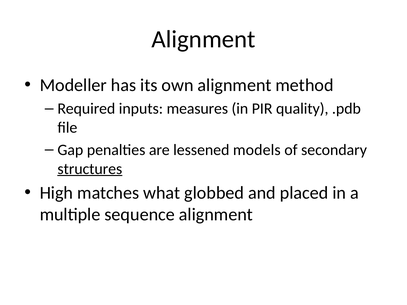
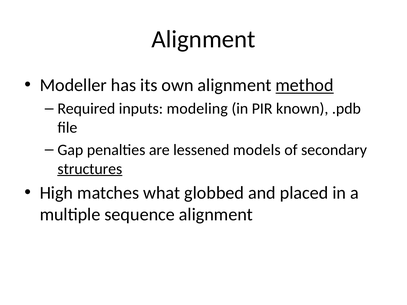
method underline: none -> present (305, 85)
measures: measures -> modeling (197, 109)
quality: quality -> known (302, 109)
